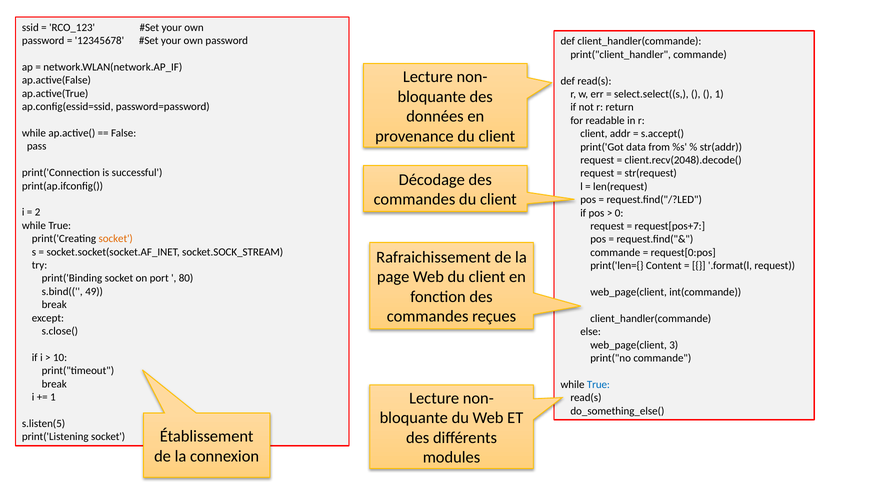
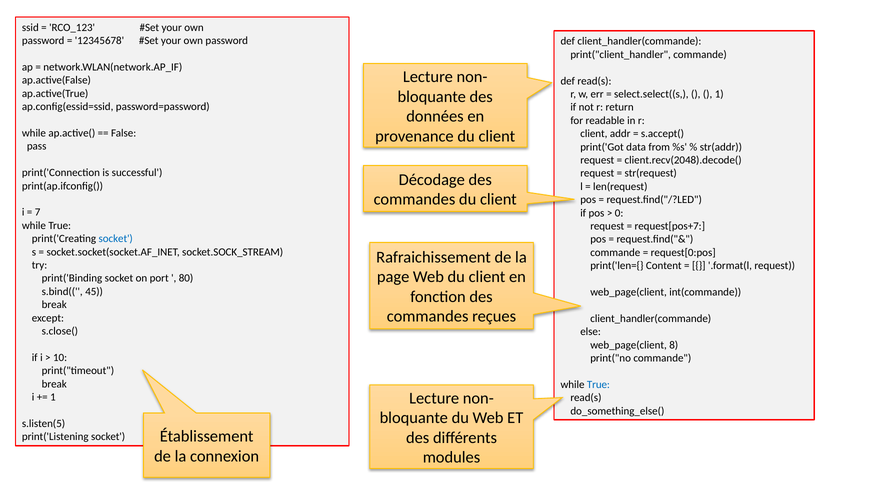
2: 2 -> 7 (38, 212)
socket colour: orange -> blue (116, 238)
49: 49 -> 45 (94, 291)
3: 3 -> 8 (674, 344)
